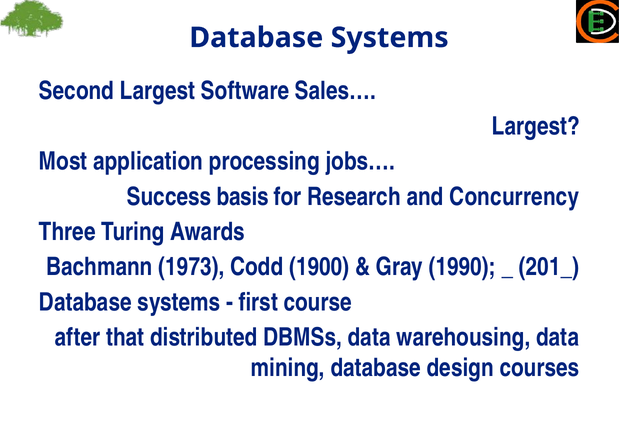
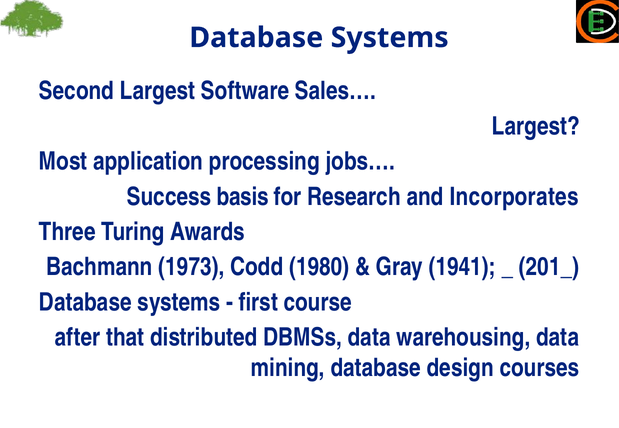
Concurrency: Concurrency -> Incorporates (514, 197)
1900: 1900 -> 1980 (319, 267)
1990: 1990 -> 1941 (462, 267)
